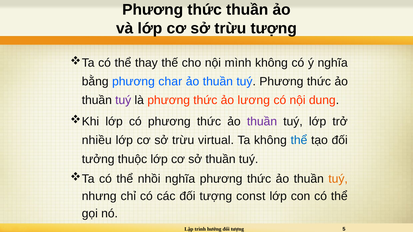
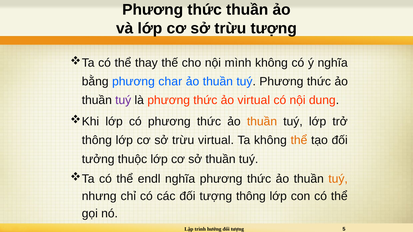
ảo lương: lương -> virtual (254, 100)
thuần colour: purple -> orange (262, 122)
nhiều: nhiều -> thông (97, 141)
thể colour: blue -> orange (299, 141)
nhồi: nhồi -> endl (149, 179)
tượng const: const -> thông (251, 196)
